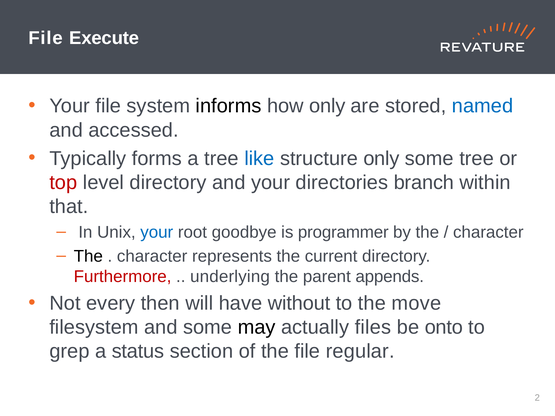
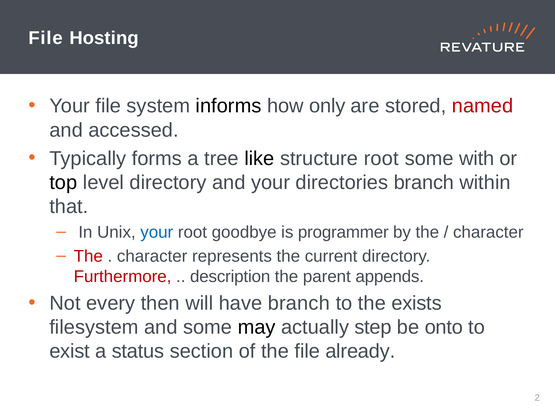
Execute: Execute -> Hosting (104, 38)
named colour: blue -> red (483, 106)
like colour: blue -> black (259, 159)
structure only: only -> root (381, 159)
some tree: tree -> with (477, 159)
top colour: red -> black (63, 183)
The colour: black -> red (88, 256)
underlying: underlying -> description (230, 277)
have without: without -> branch (299, 303)
move: move -> exists (417, 303)
files: files -> step (373, 327)
grep: grep -> exist (70, 351)
regular: regular -> already (360, 351)
